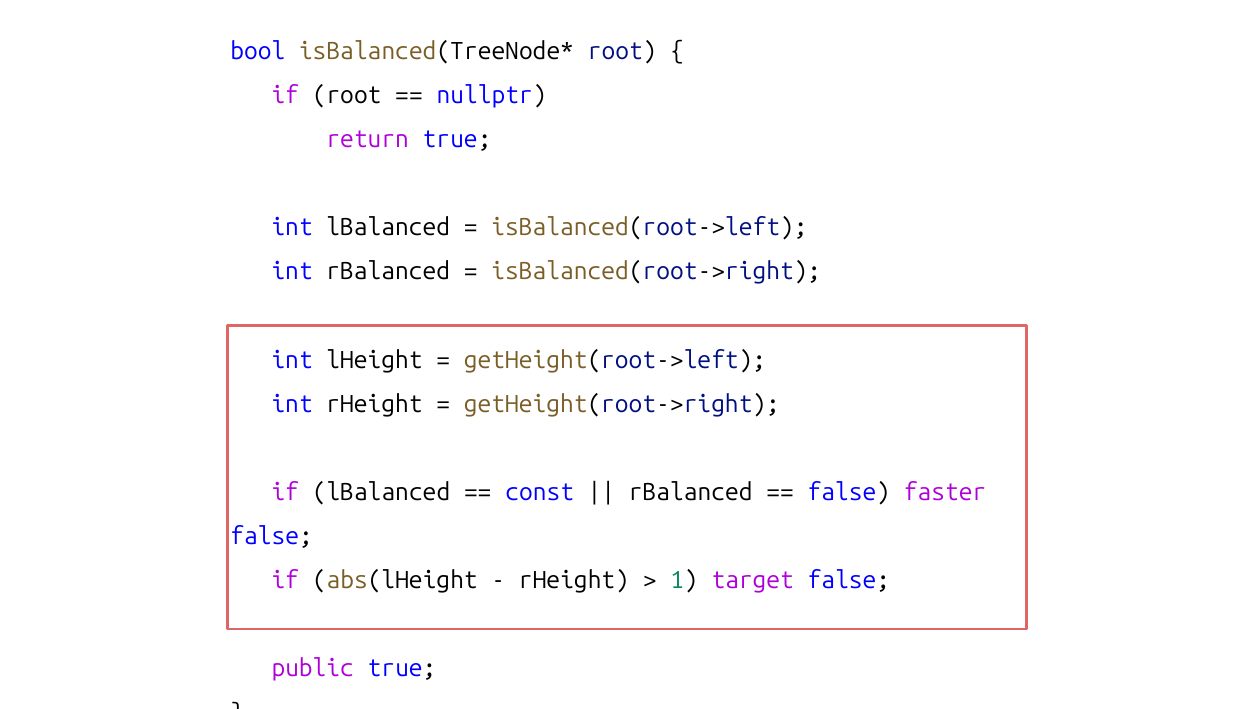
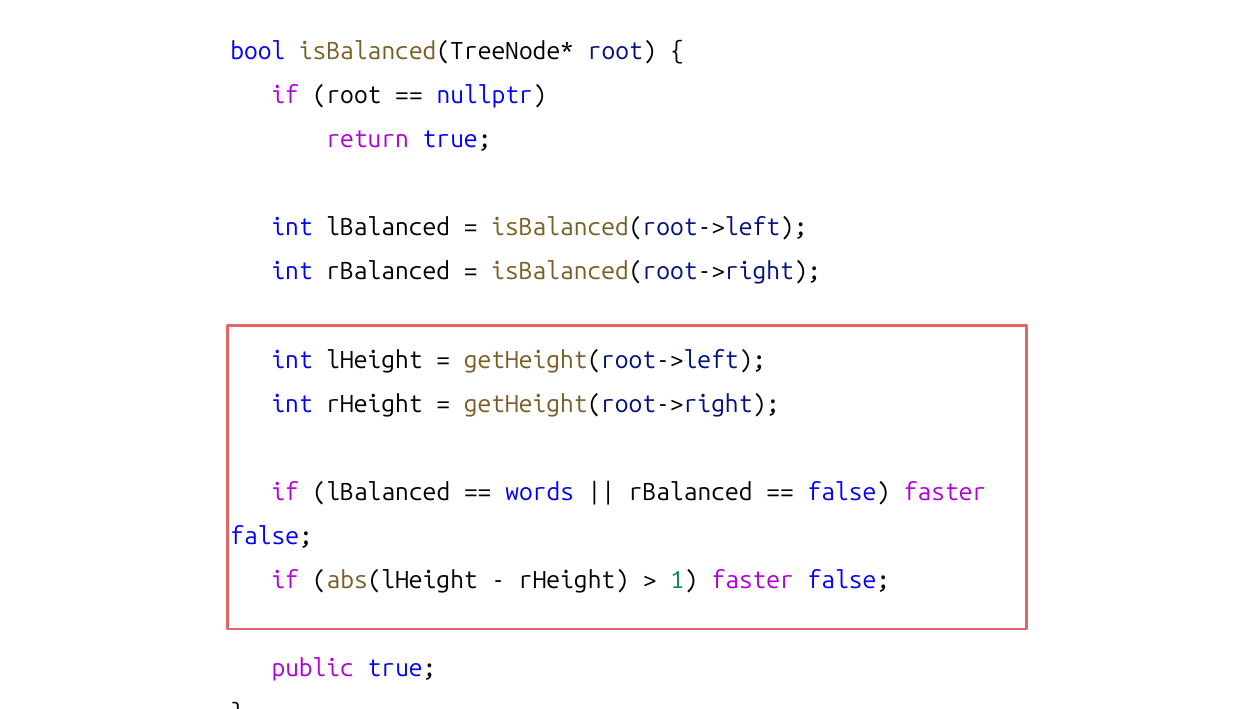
const: const -> words (540, 492)
1 target: target -> faster (753, 580)
